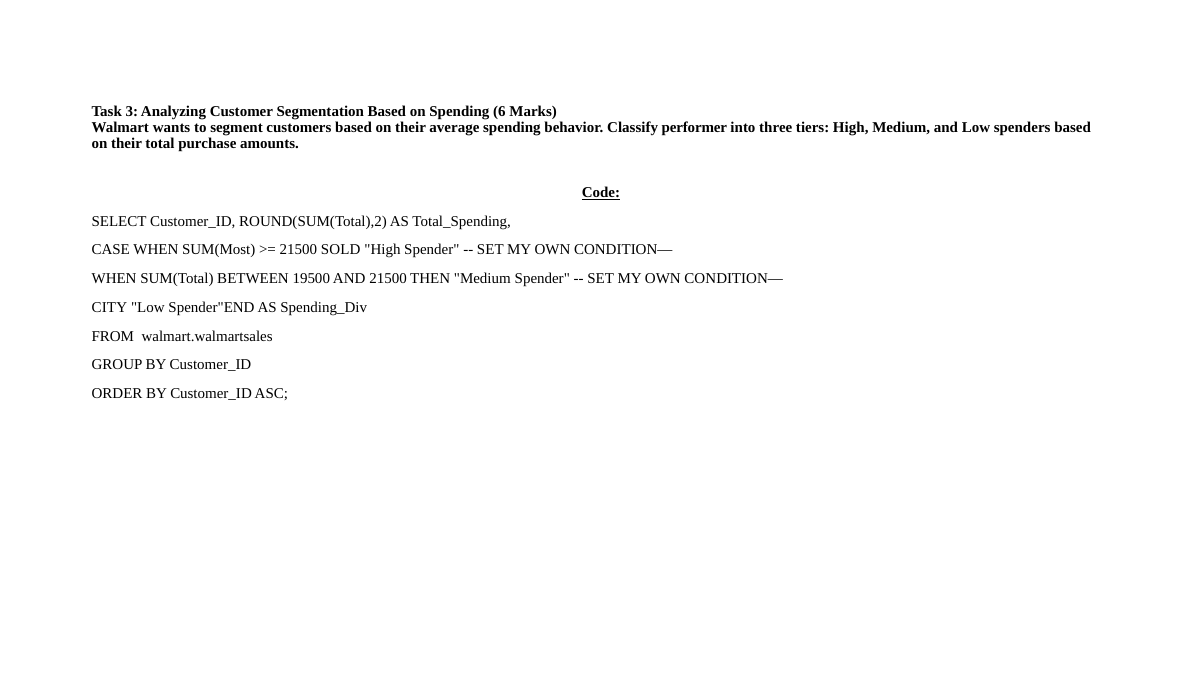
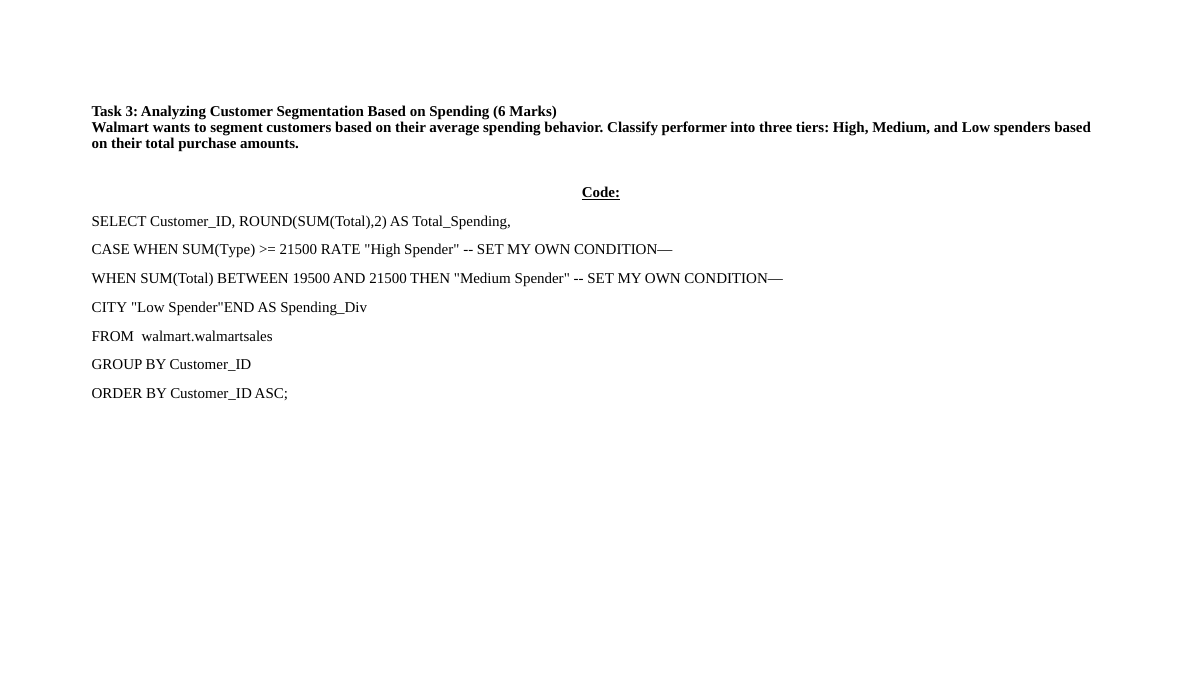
SUM(Most: SUM(Most -> SUM(Type (219, 250)
SOLD: SOLD -> RATE (341, 250)
